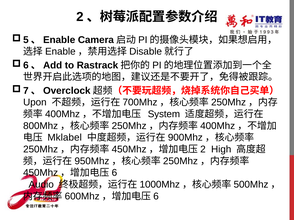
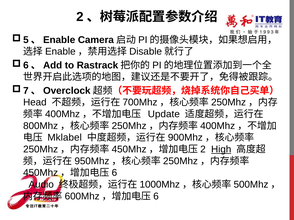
Upon: Upon -> Head (35, 103)
System: System -> Update (164, 114)
High underline: none -> present (221, 150)
